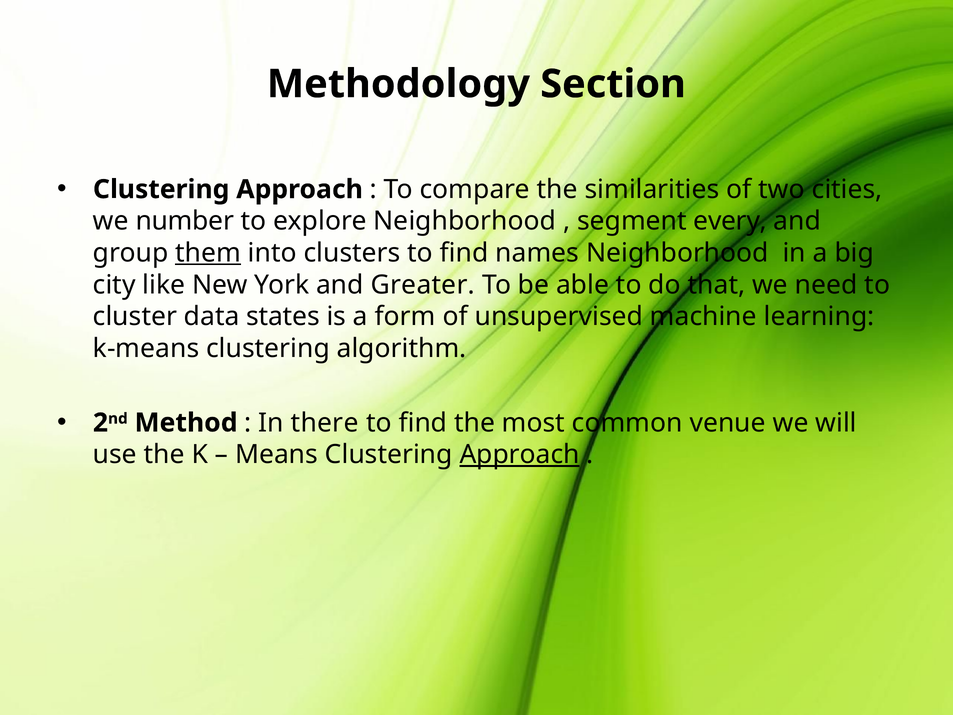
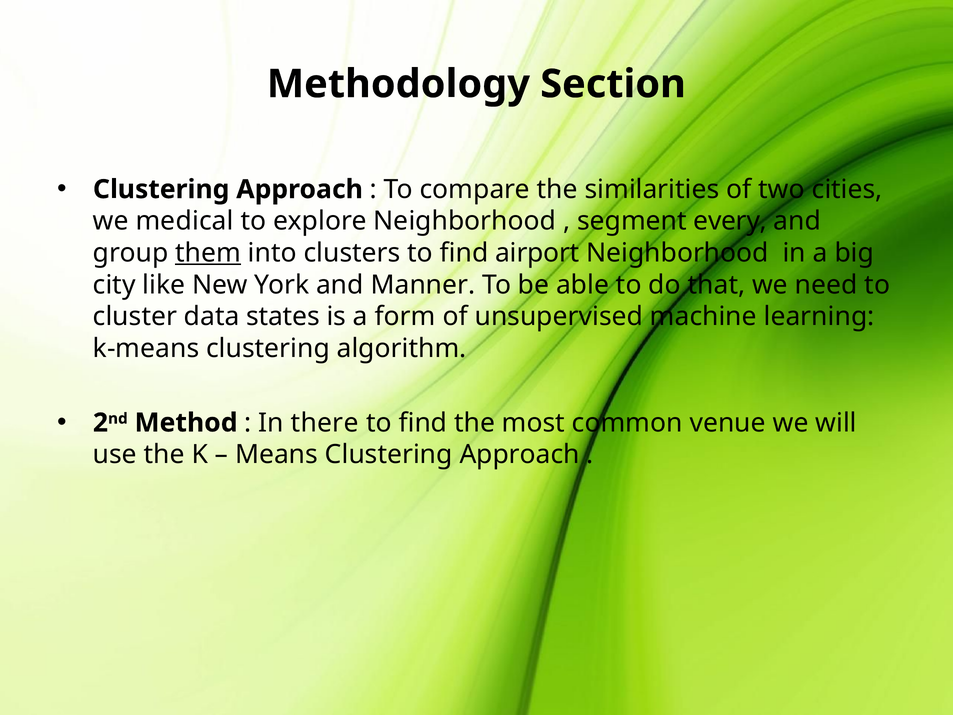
number: number -> medical (185, 221)
names: names -> airport (537, 253)
Greater: Greater -> Manner (423, 285)
Approach underline: present -> none (520, 454)
